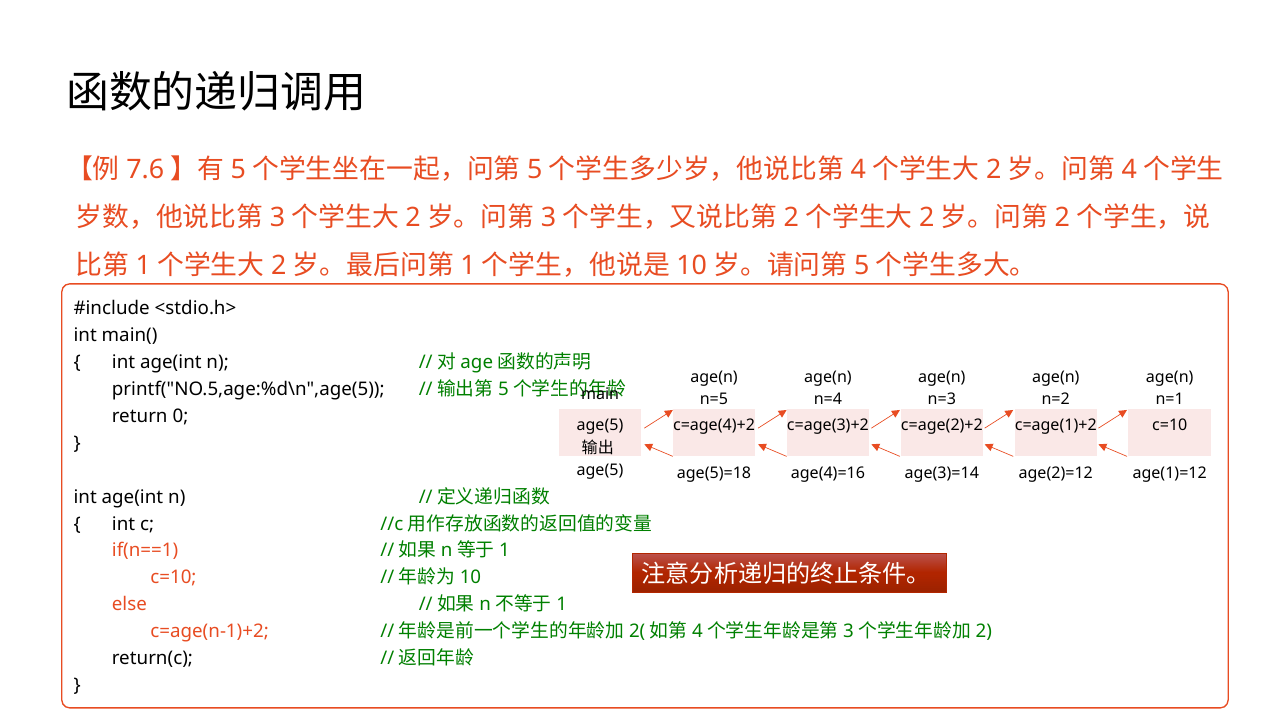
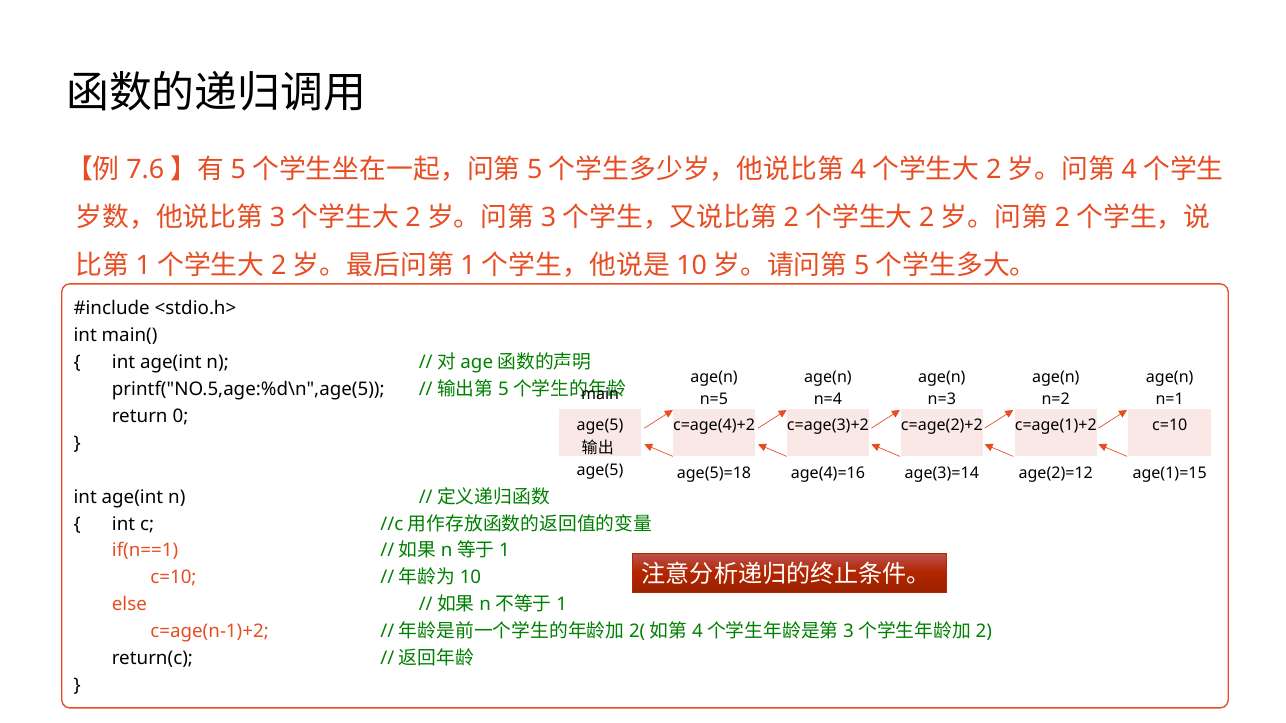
age(1)=12: age(1)=12 -> age(1)=15 (1170, 474)
